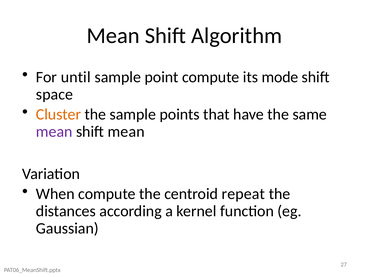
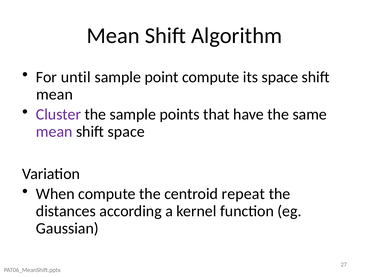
its mode: mode -> space (280, 77)
space: space -> mean (55, 94)
Cluster colour: orange -> purple (59, 114)
shift mean: mean -> space (126, 132)
